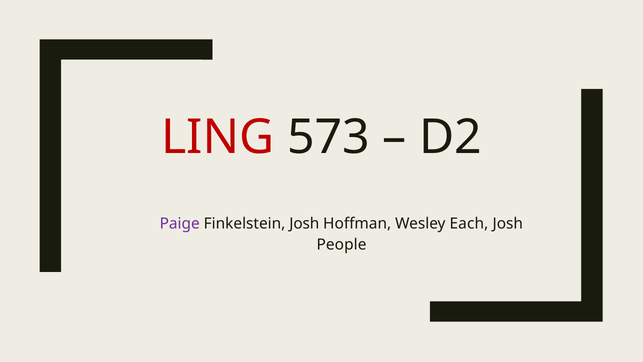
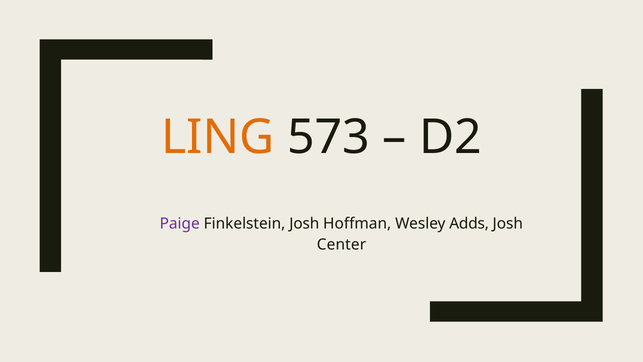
LING colour: red -> orange (218, 137)
Each: Each -> Adds (469, 224)
People: People -> Center (341, 244)
